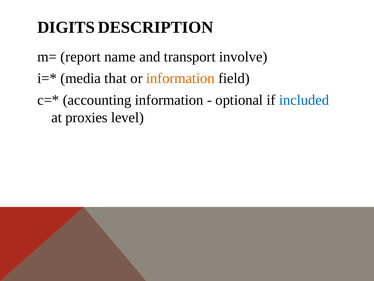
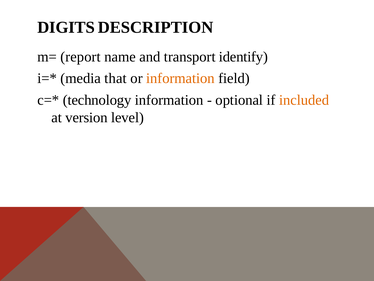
involve: involve -> identify (243, 57)
accounting: accounting -> technology (97, 100)
included colour: blue -> orange (304, 100)
proxies: proxies -> version (87, 117)
